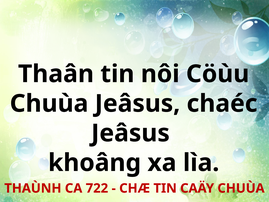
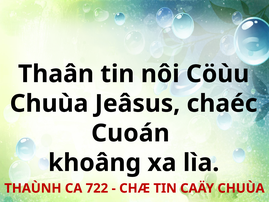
Jeâsus: Jeâsus -> Cuoán (130, 133)
